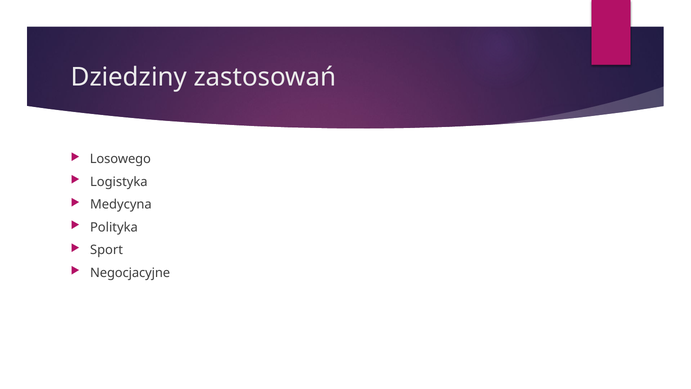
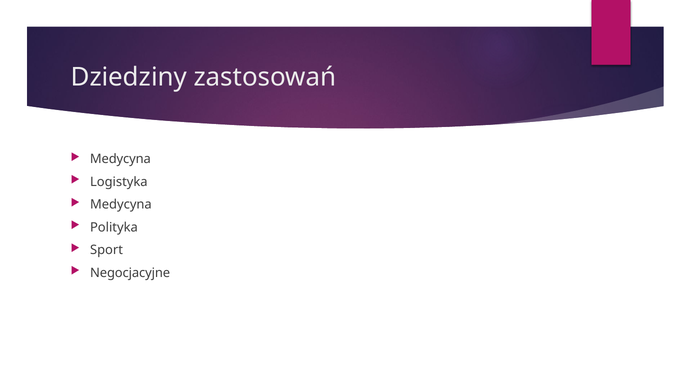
Losowego: Losowego -> Medycyna (120, 159)
